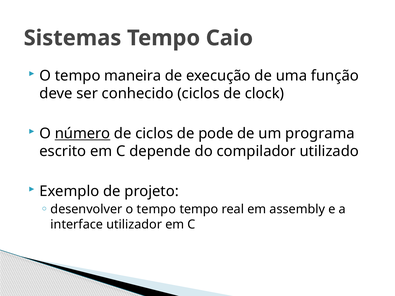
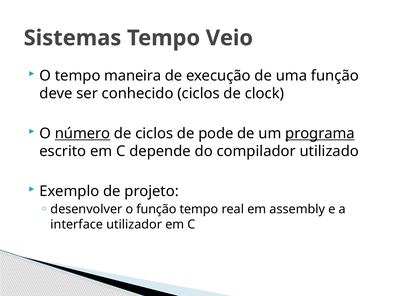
Caio: Caio -> Veio (229, 38)
programa underline: none -> present (320, 134)
desenvolver o tempo: tempo -> função (156, 209)
